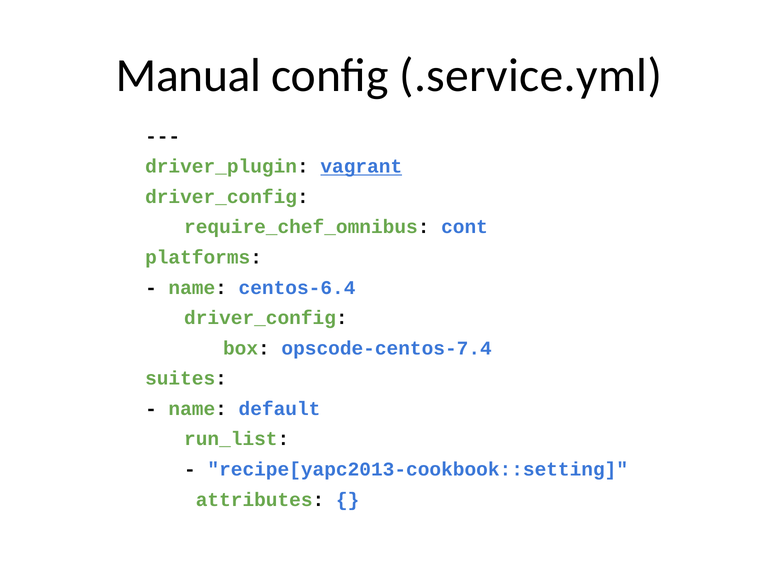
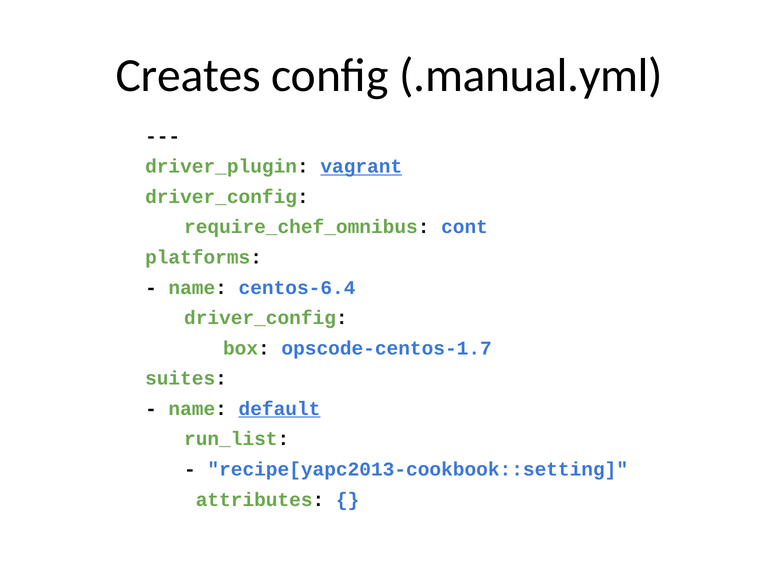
Manual: Manual -> Creates (188, 75)
.service.yml: .service.yml -> .manual.yml (531, 75)
opscode-centos-7.4: opscode-centos-7.4 -> opscode-centos-1.7 (387, 348)
default underline: none -> present (280, 409)
